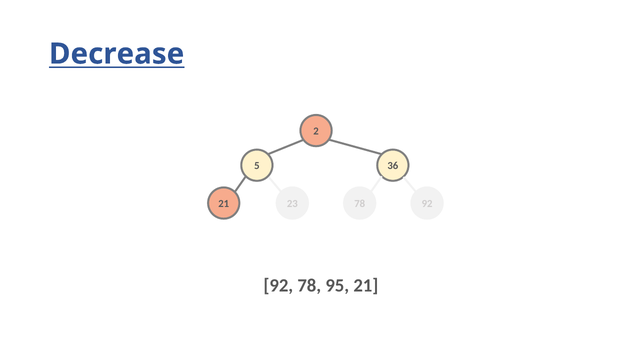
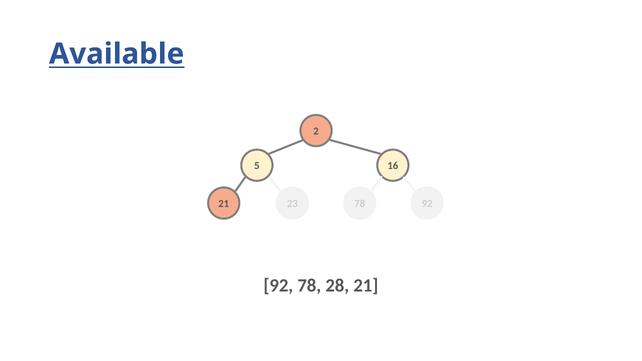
Decrease: Decrease -> Available (117, 54)
36: 36 -> 16 (393, 166)
95: 95 -> 28 (337, 286)
